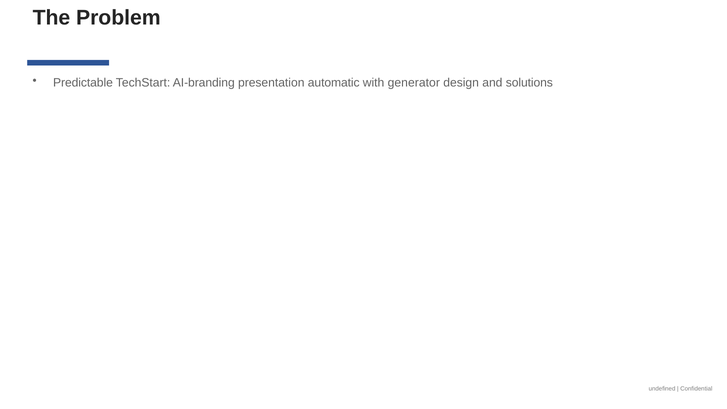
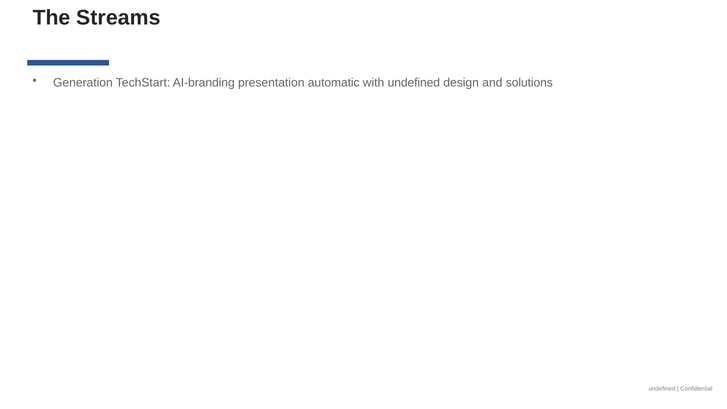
Problem: Problem -> Streams (118, 18)
Predictable: Predictable -> Generation (83, 83)
with generator: generator -> undefined (414, 83)
